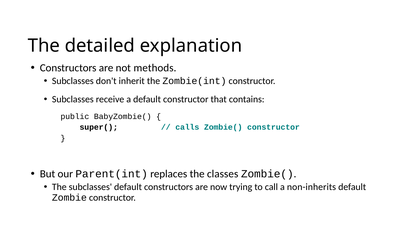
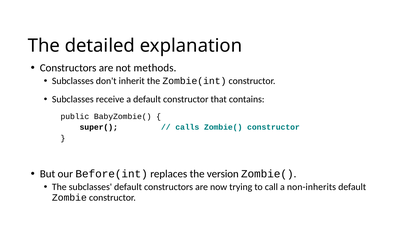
Parent(int: Parent(int -> Before(int (112, 174)
classes: classes -> version (223, 174)
